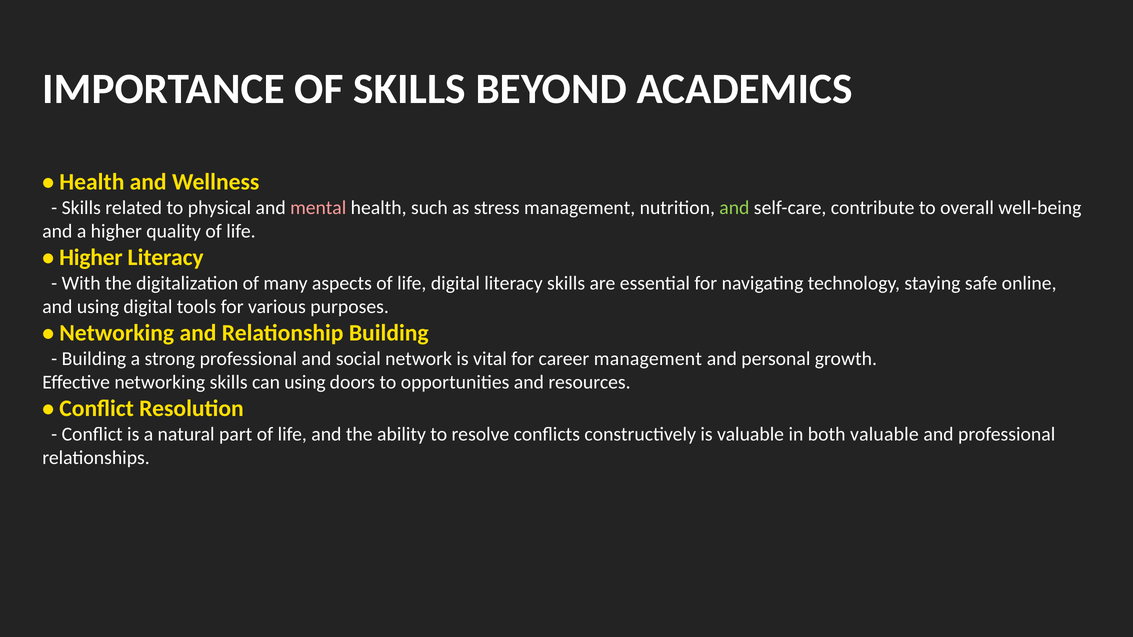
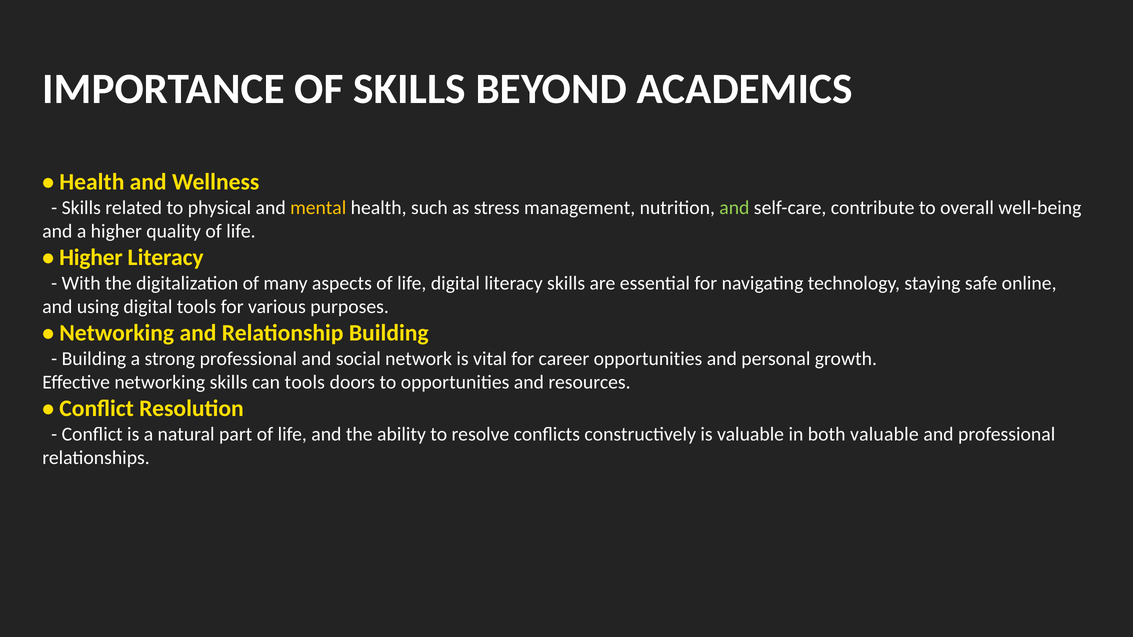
mental colour: pink -> yellow (318, 208)
career management: management -> opportunities (648, 359)
can using: using -> tools (305, 383)
